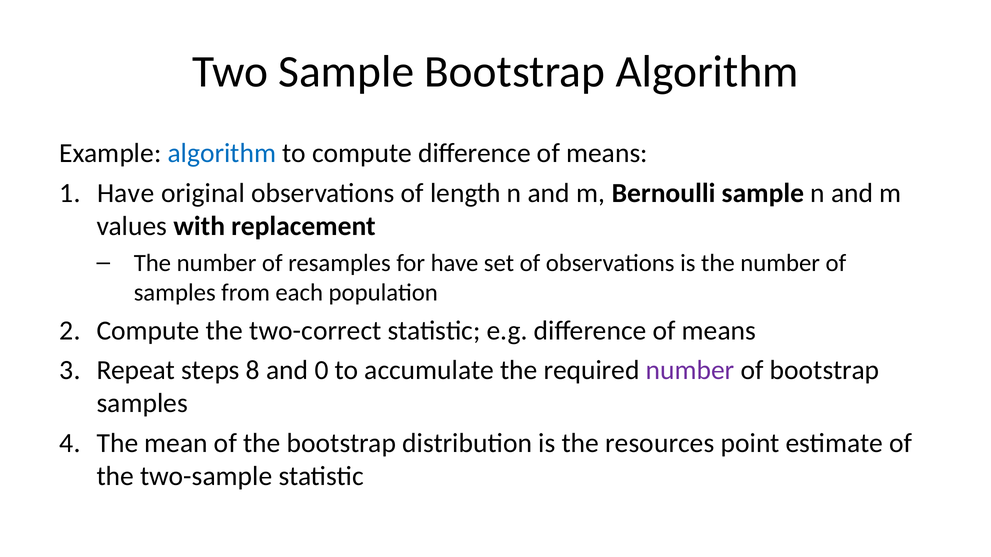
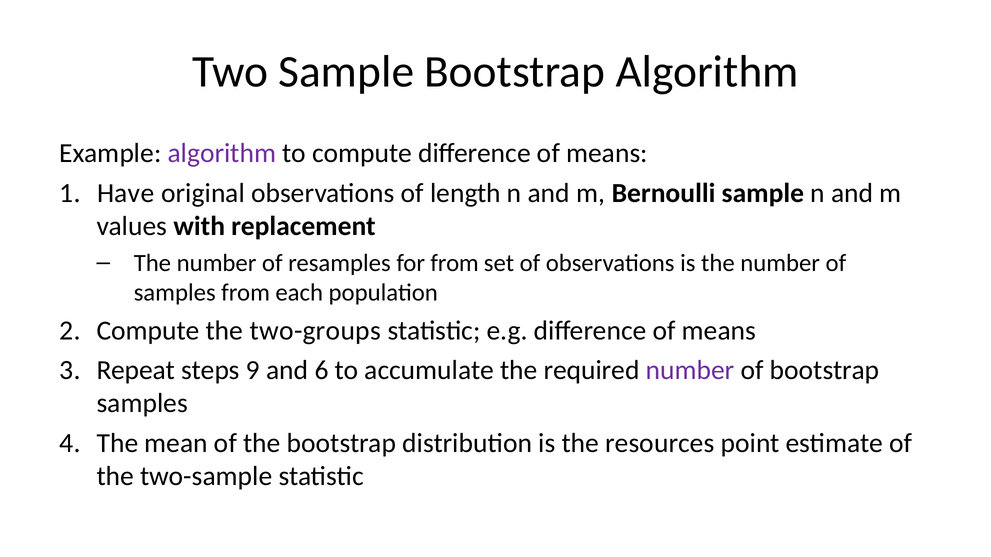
algorithm colour: blue -> purple (222, 153)
for have: have -> from (455, 263)
two-correct: two-correct -> two-groups (315, 331)
8: 8 -> 9 (253, 371)
0: 0 -> 6 (321, 371)
